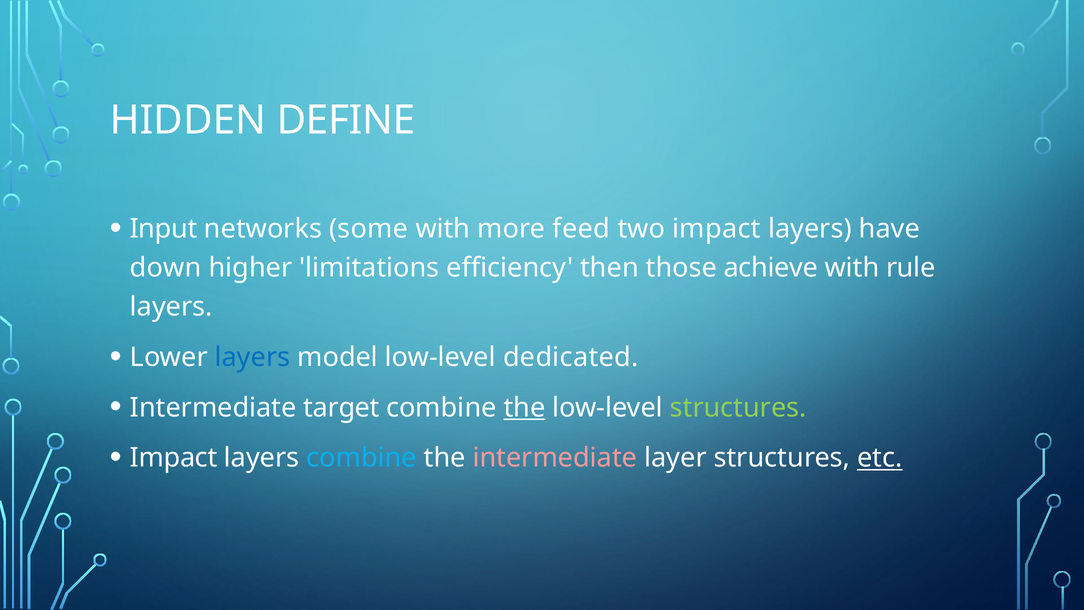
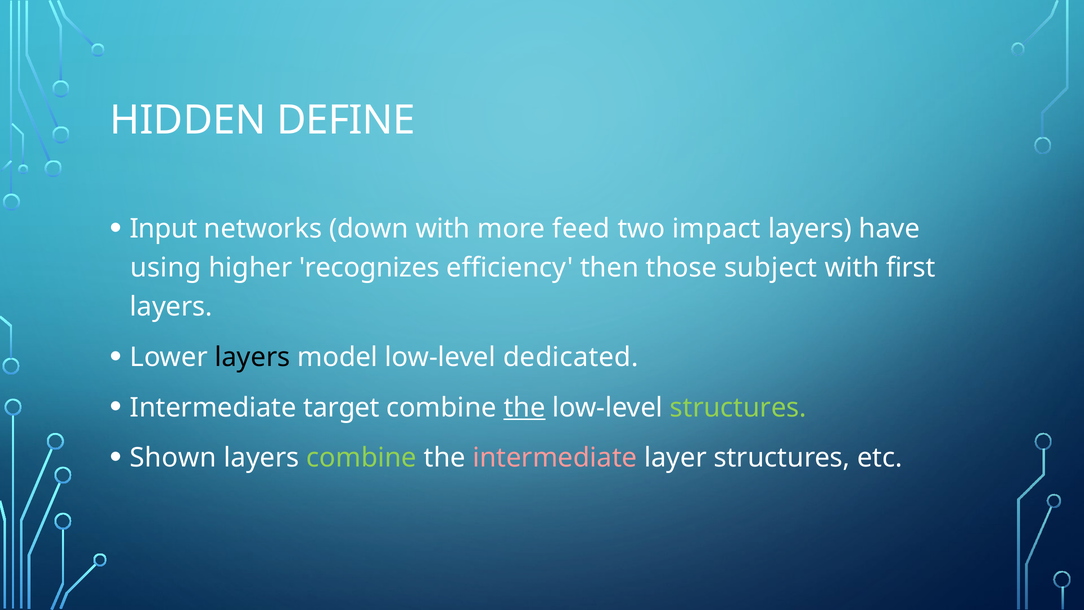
some: some -> down (369, 229)
down: down -> using (166, 268)
limitations: limitations -> recognizes (369, 268)
achieve: achieve -> subject (771, 268)
rule: rule -> first (911, 268)
layers colour: blue -> black (253, 357)
Impact: Impact -> Shown (173, 458)
combine colour: light blue -> light green (362, 458)
etc underline: present -> none (880, 458)
